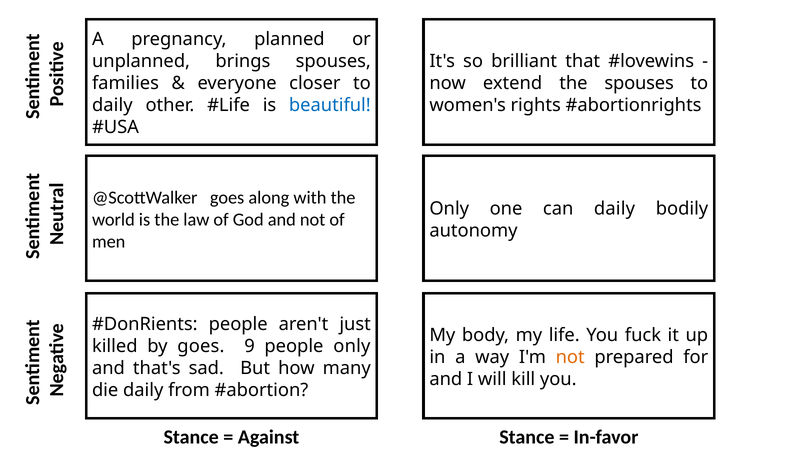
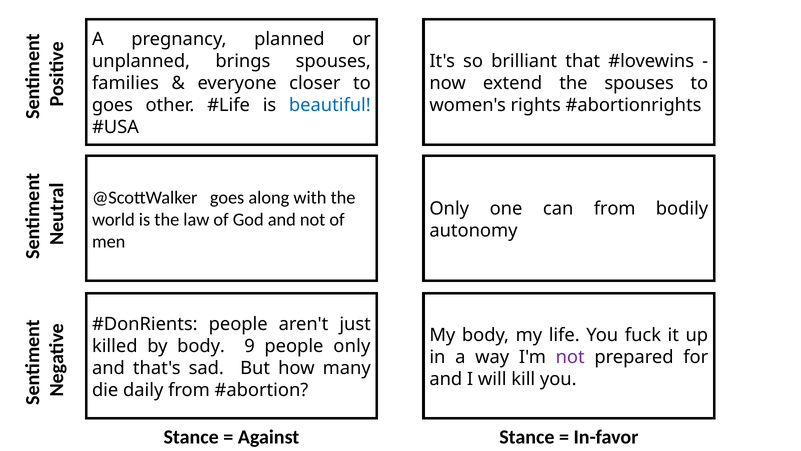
daily: daily -> goes (112, 105)
can daily: daily -> from (615, 208)
by goes: goes -> body (201, 346)
not colour: orange -> purple (570, 357)
